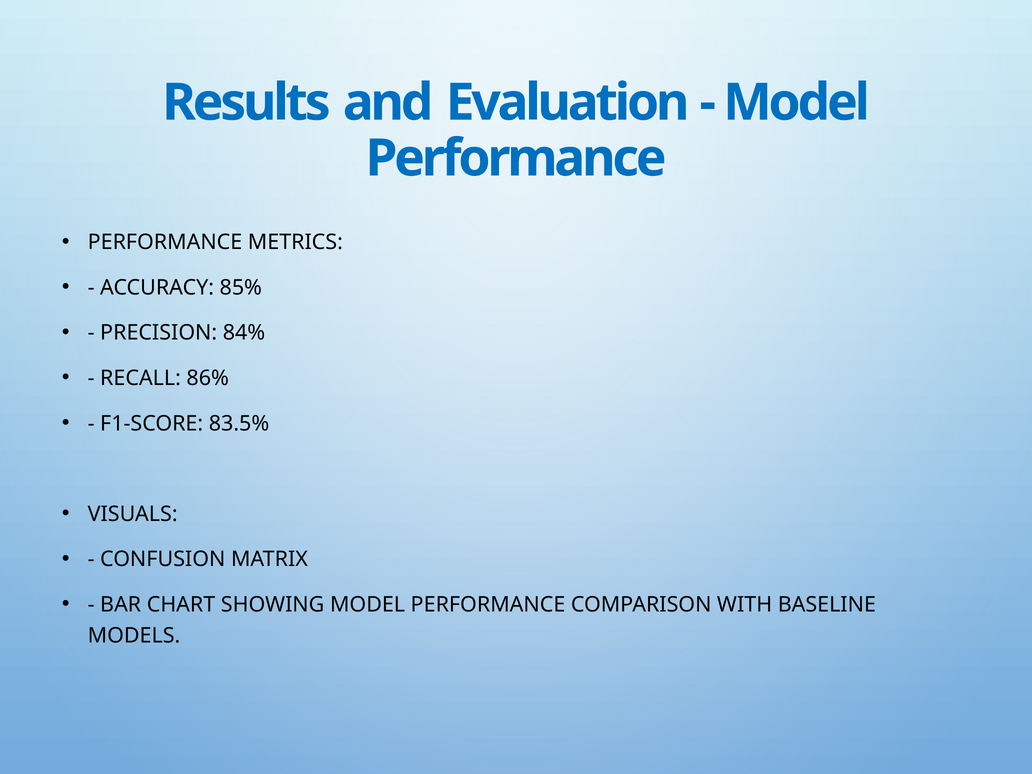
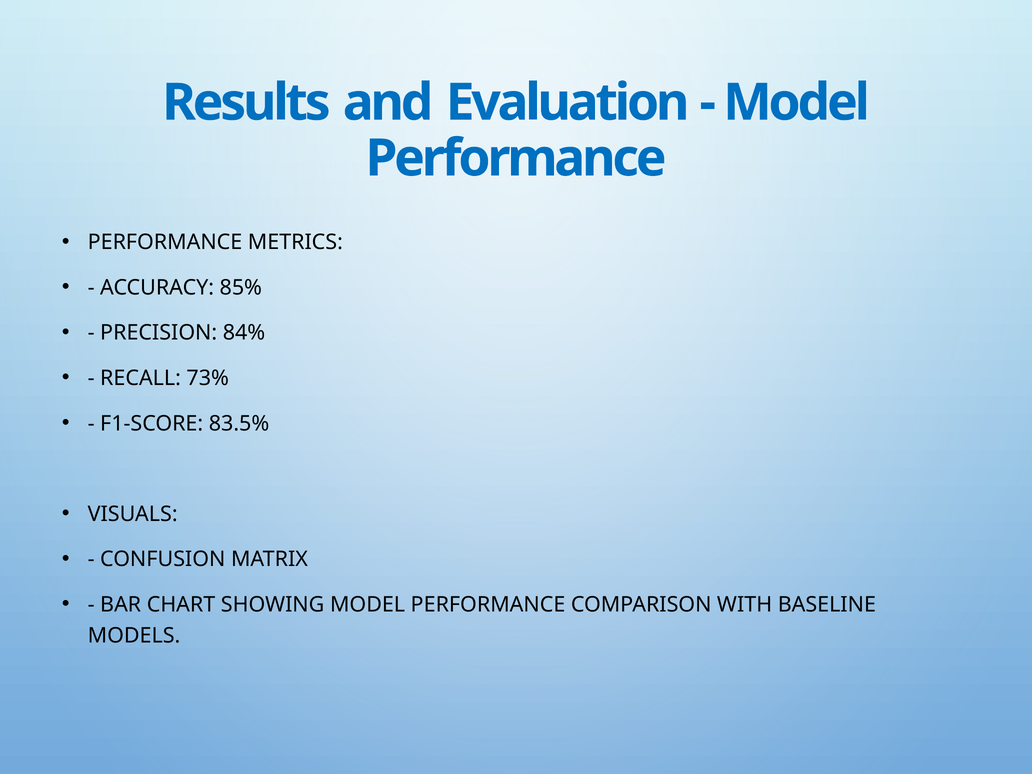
86%: 86% -> 73% (208, 378)
